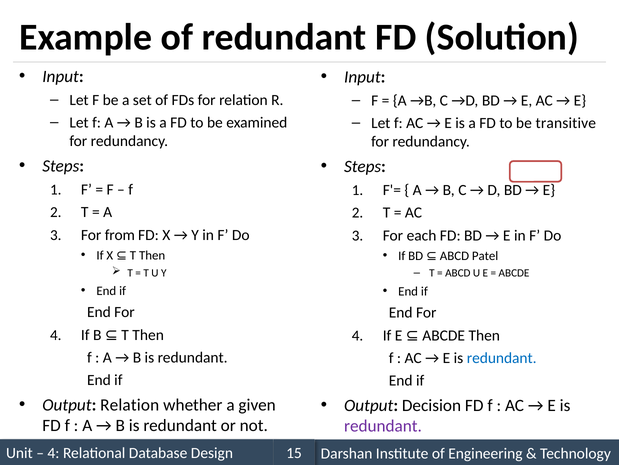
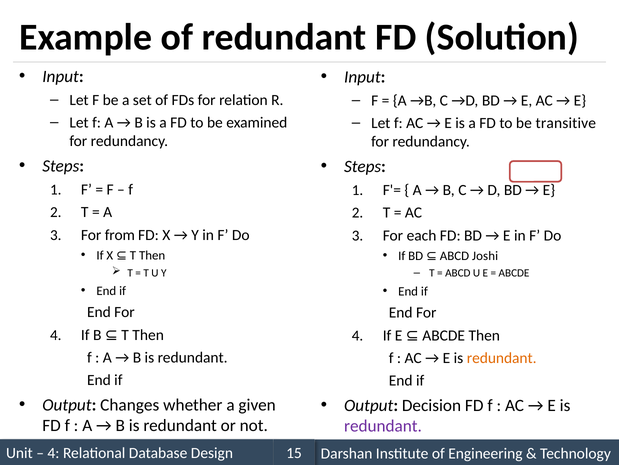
Patel: Patel -> Joshi (485, 255)
redundant colour: blue -> orange (502, 358)
Output Relation: Relation -> Changes (130, 404)
